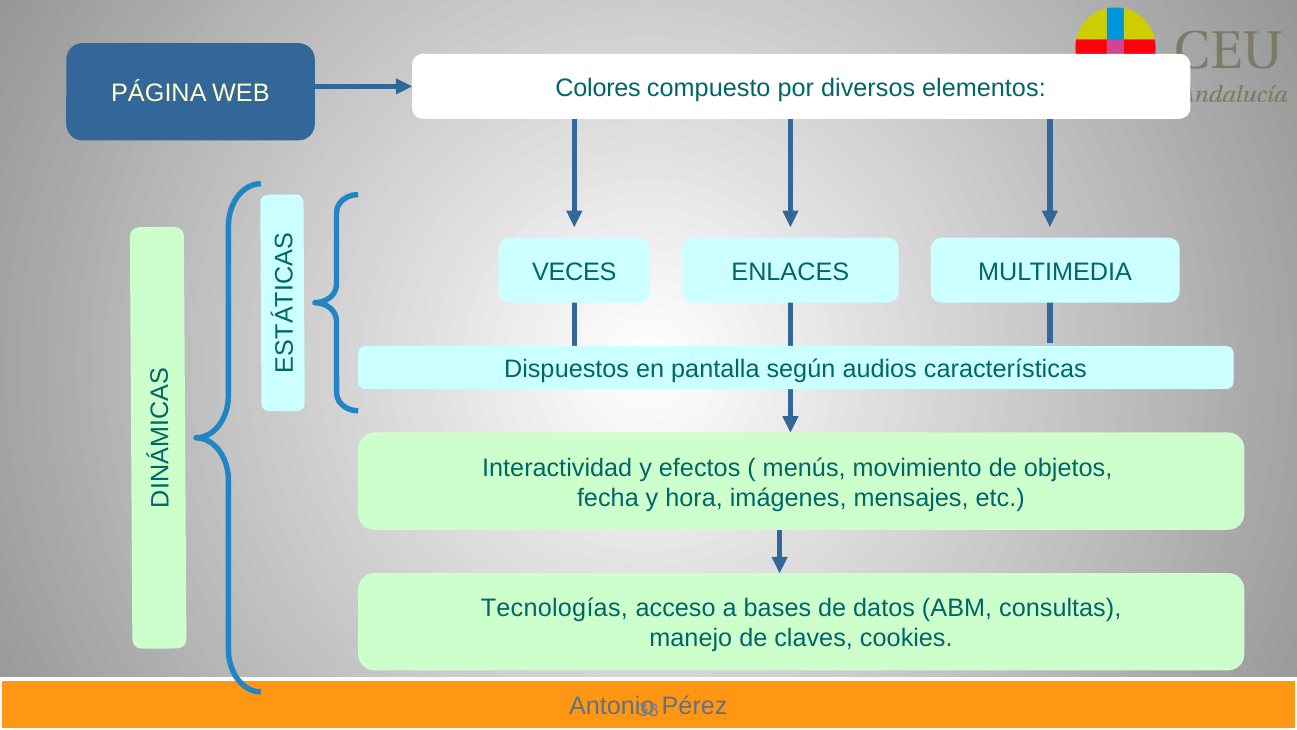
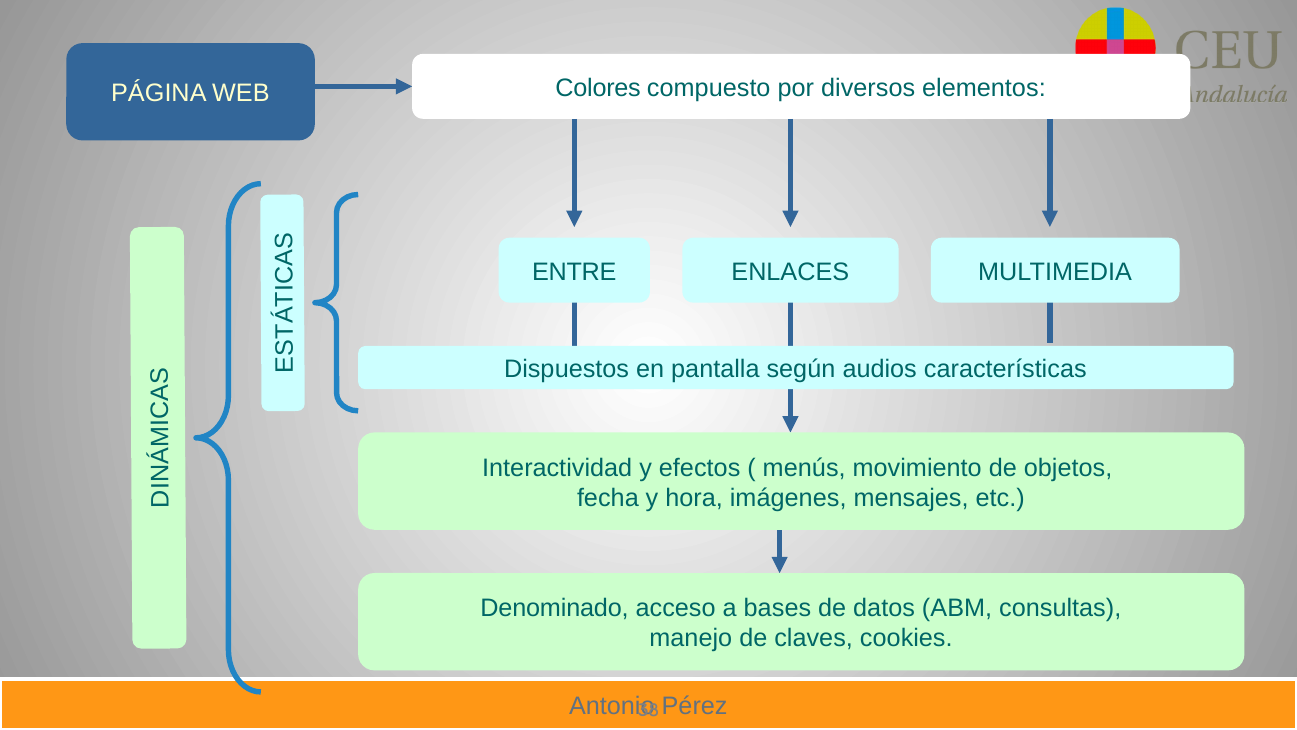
VECES: VECES -> ENTRE (574, 272)
Tecnologías: Tecnologías -> Denominado (555, 608)
